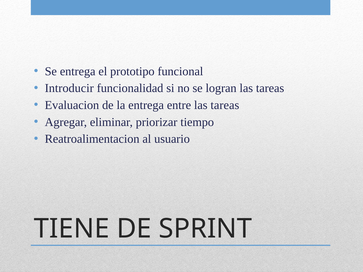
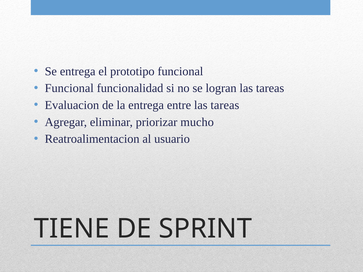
Introducir: Introducir -> Funcional (69, 88)
tiempo: tiempo -> mucho (197, 122)
